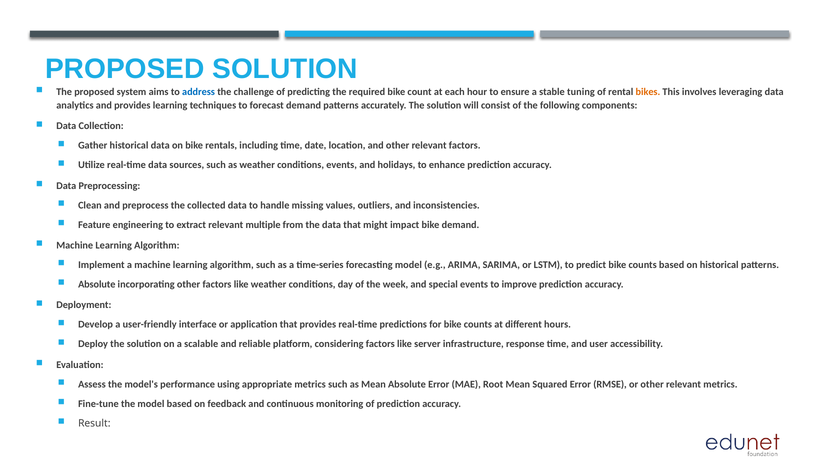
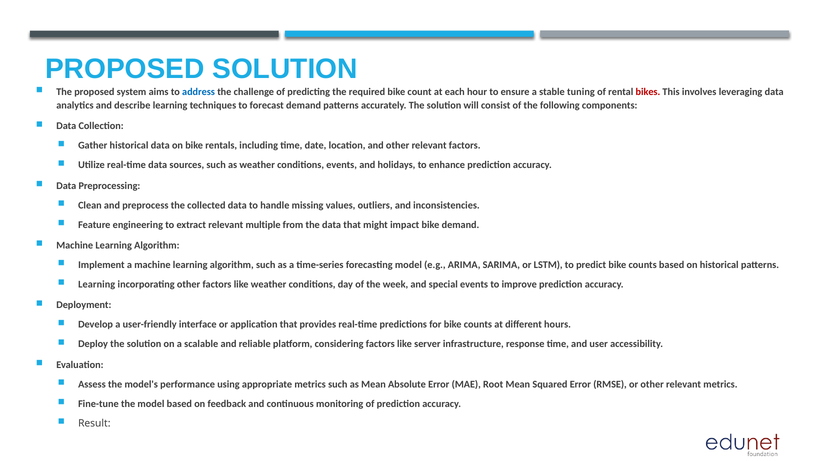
bikes colour: orange -> red (648, 92)
and provides: provides -> describe (132, 105)
Absolute: Absolute -> Learning (97, 284)
